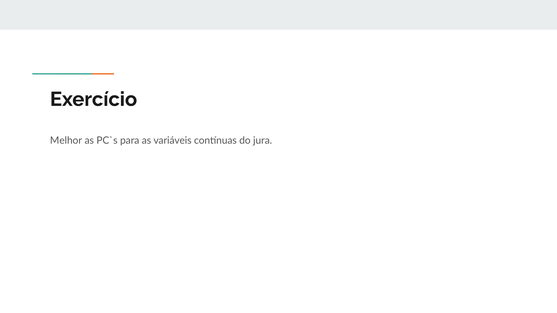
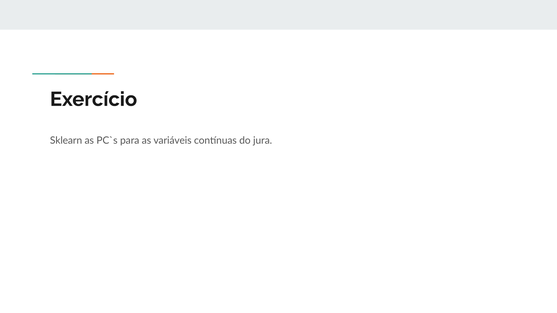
Melhor: Melhor -> Sklearn (66, 141)
